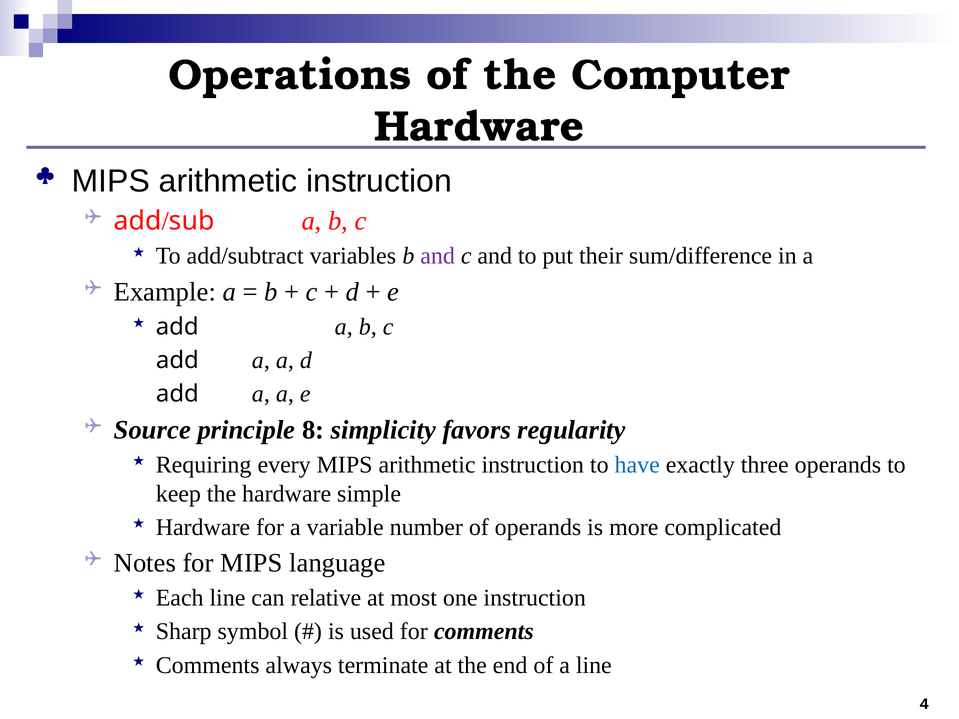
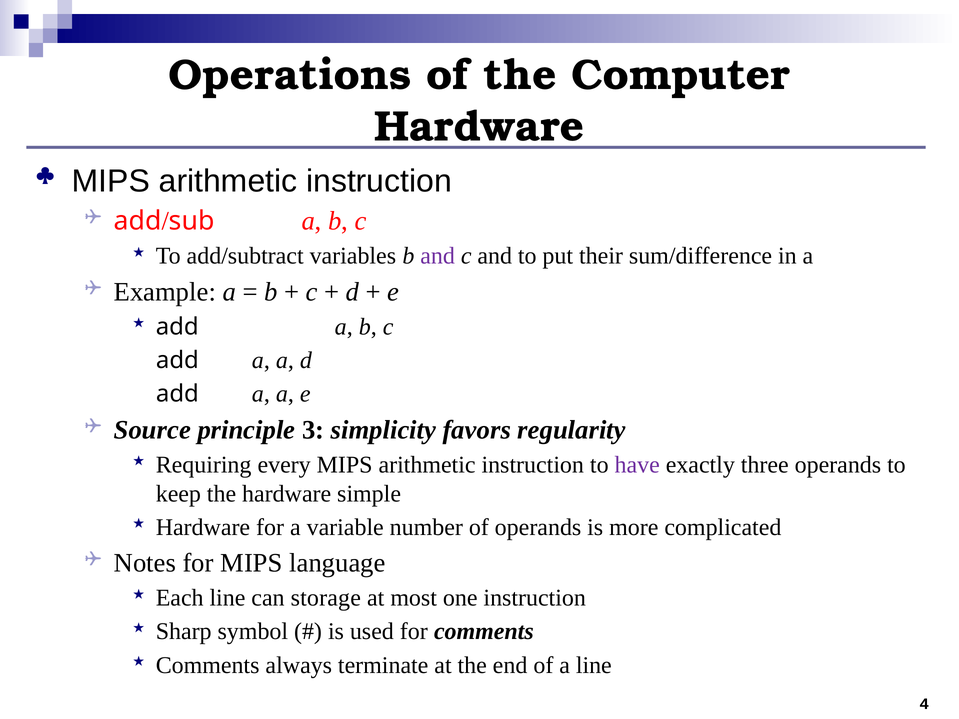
8: 8 -> 3 (313, 430)
have colour: blue -> purple (637, 465)
relative: relative -> storage (326, 598)
